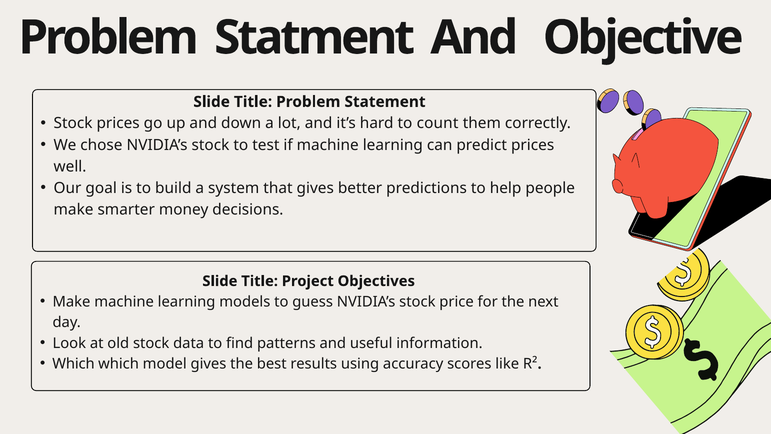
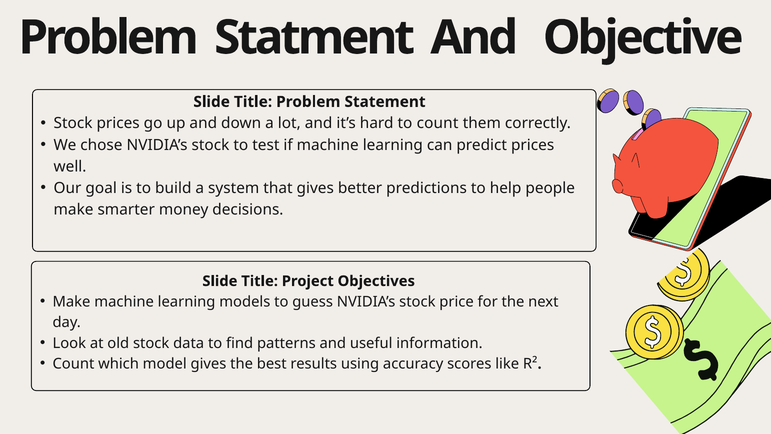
Which: Which -> Count (73, 364)
